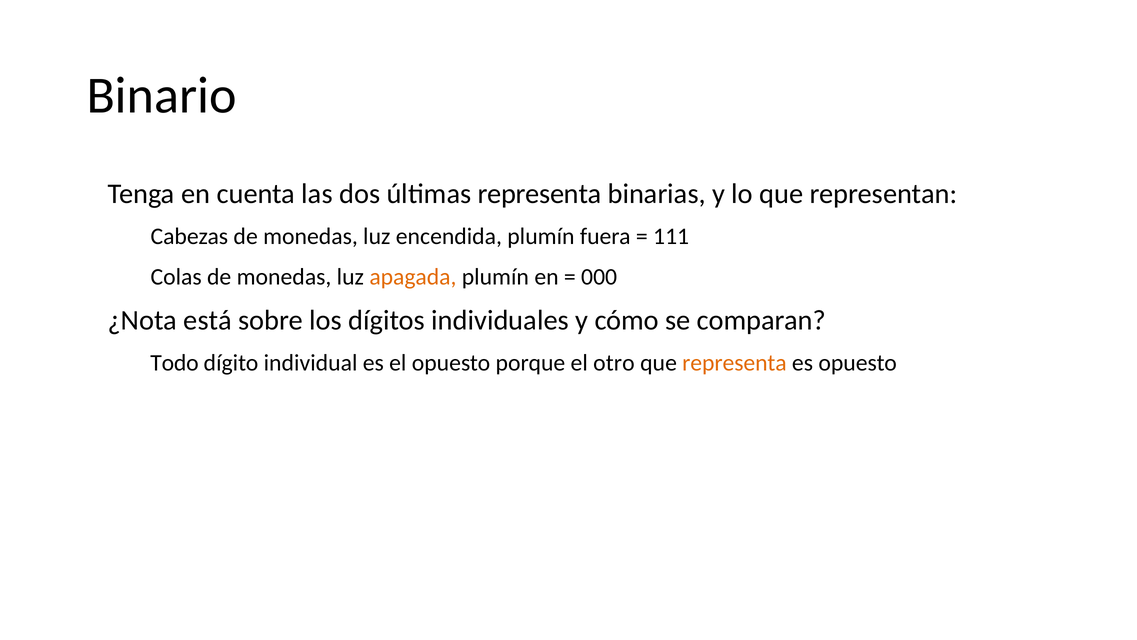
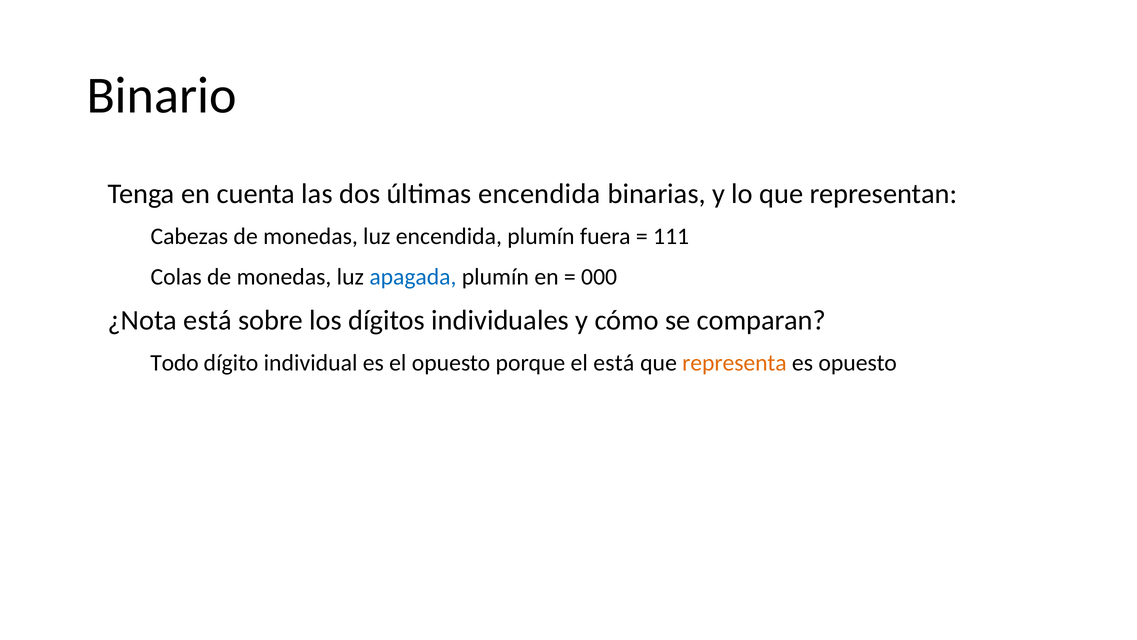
últimas representa: representa -> encendida (539, 193)
apagada colour: orange -> blue (413, 277)
el otro: otro -> está (614, 363)
